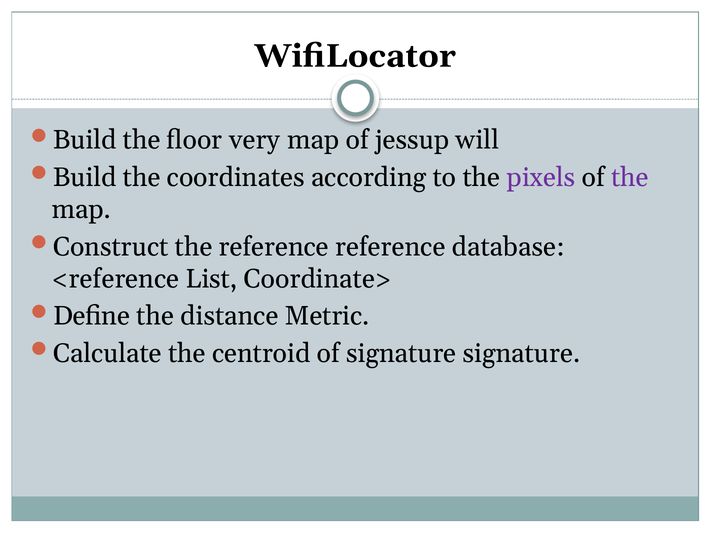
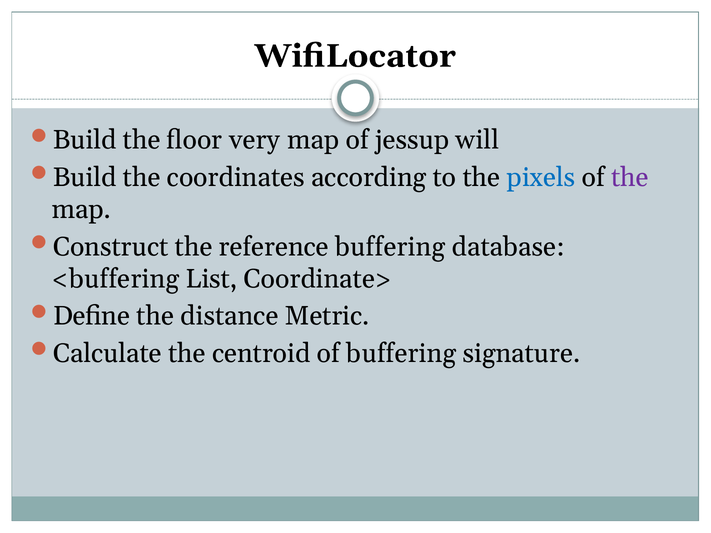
pixels colour: purple -> blue (541, 177)
reference reference: reference -> buffering (390, 247)
<reference: <reference -> <buffering (115, 279)
of signature: signature -> buffering (401, 354)
